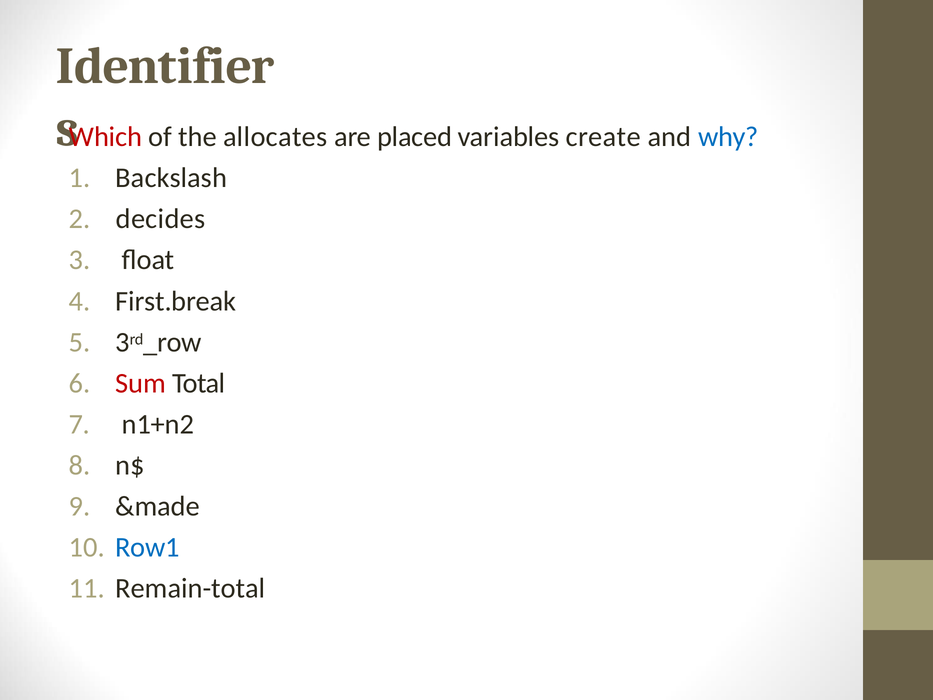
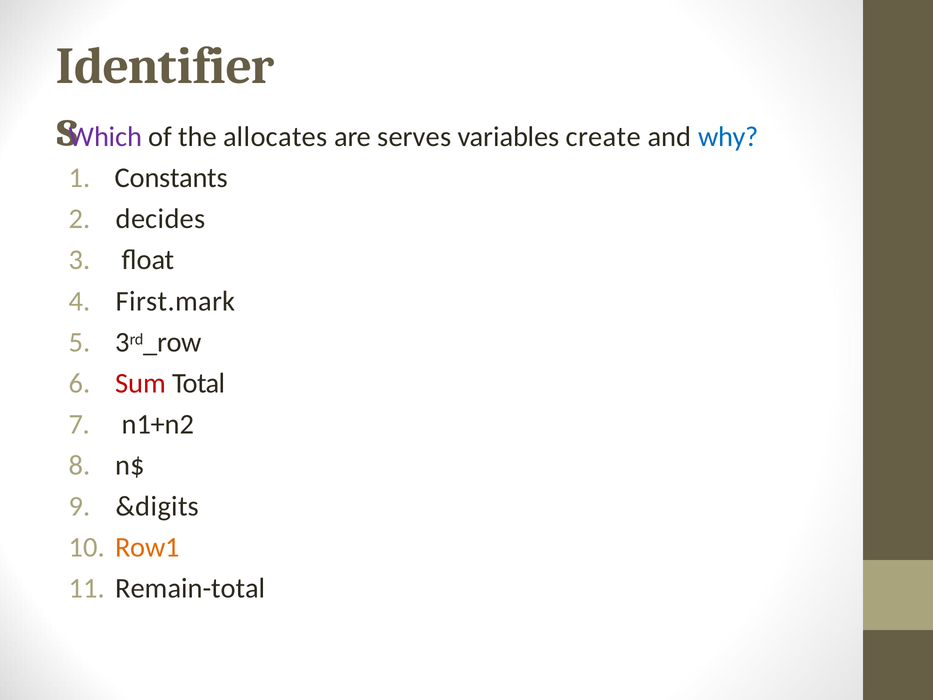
Which colour: red -> purple (106, 137)
placed: placed -> serves (414, 137)
Backslash: Backslash -> Constants (171, 178)
First.break: First.break -> First.mark (176, 301)
&made: &made -> &digits (157, 506)
Row1 colour: blue -> orange (147, 547)
